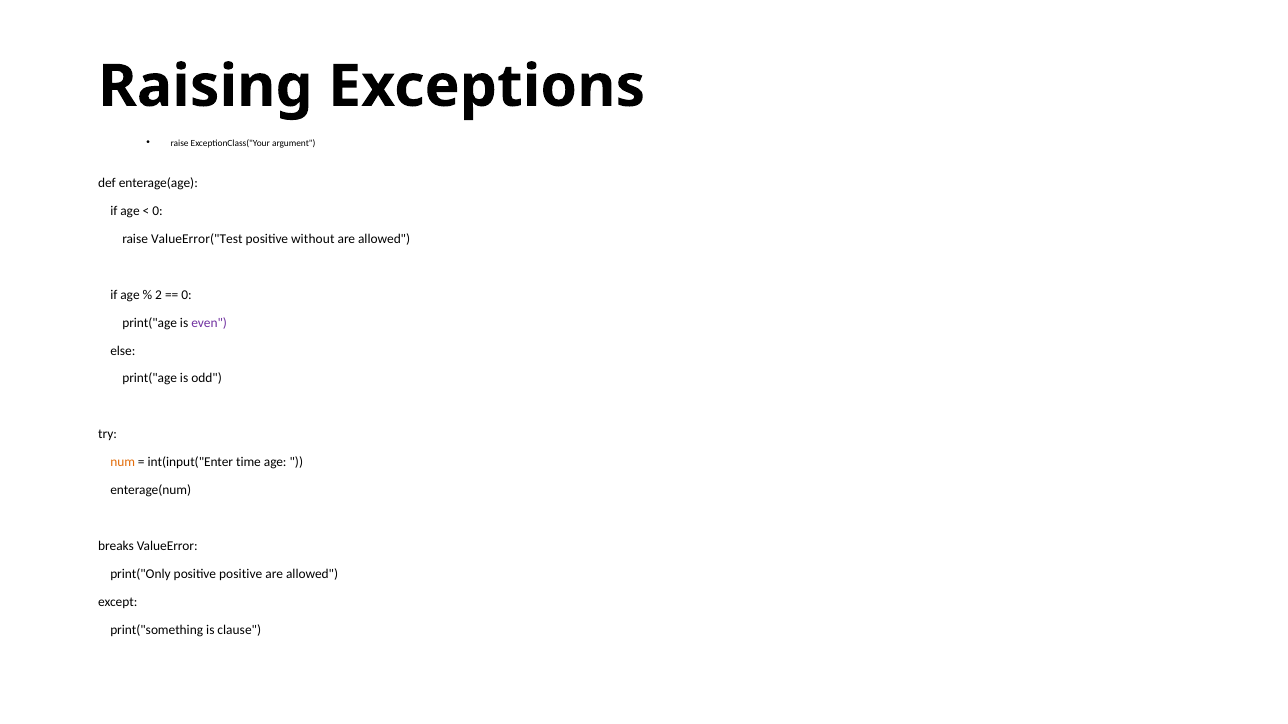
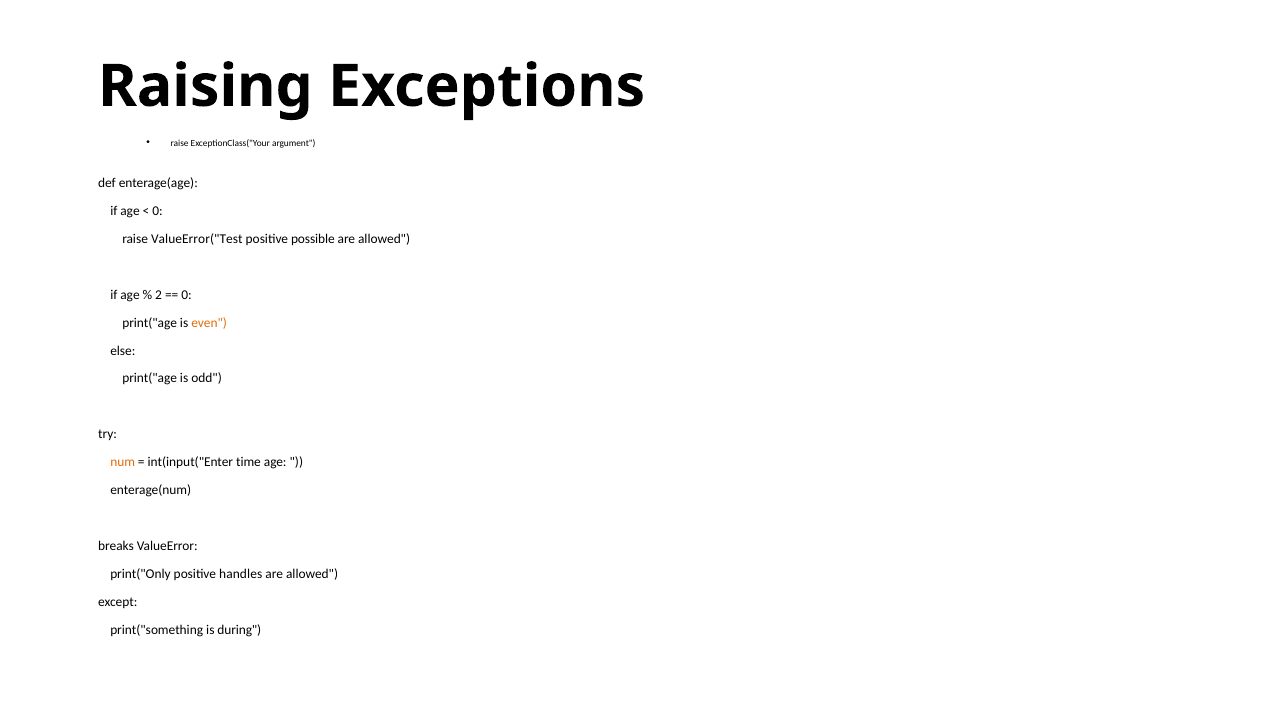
without: without -> possible (313, 239)
even colour: purple -> orange (209, 323)
positive positive: positive -> handles (241, 574)
clause: clause -> during (239, 630)
